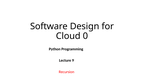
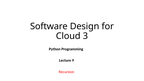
0: 0 -> 3 (85, 36)
